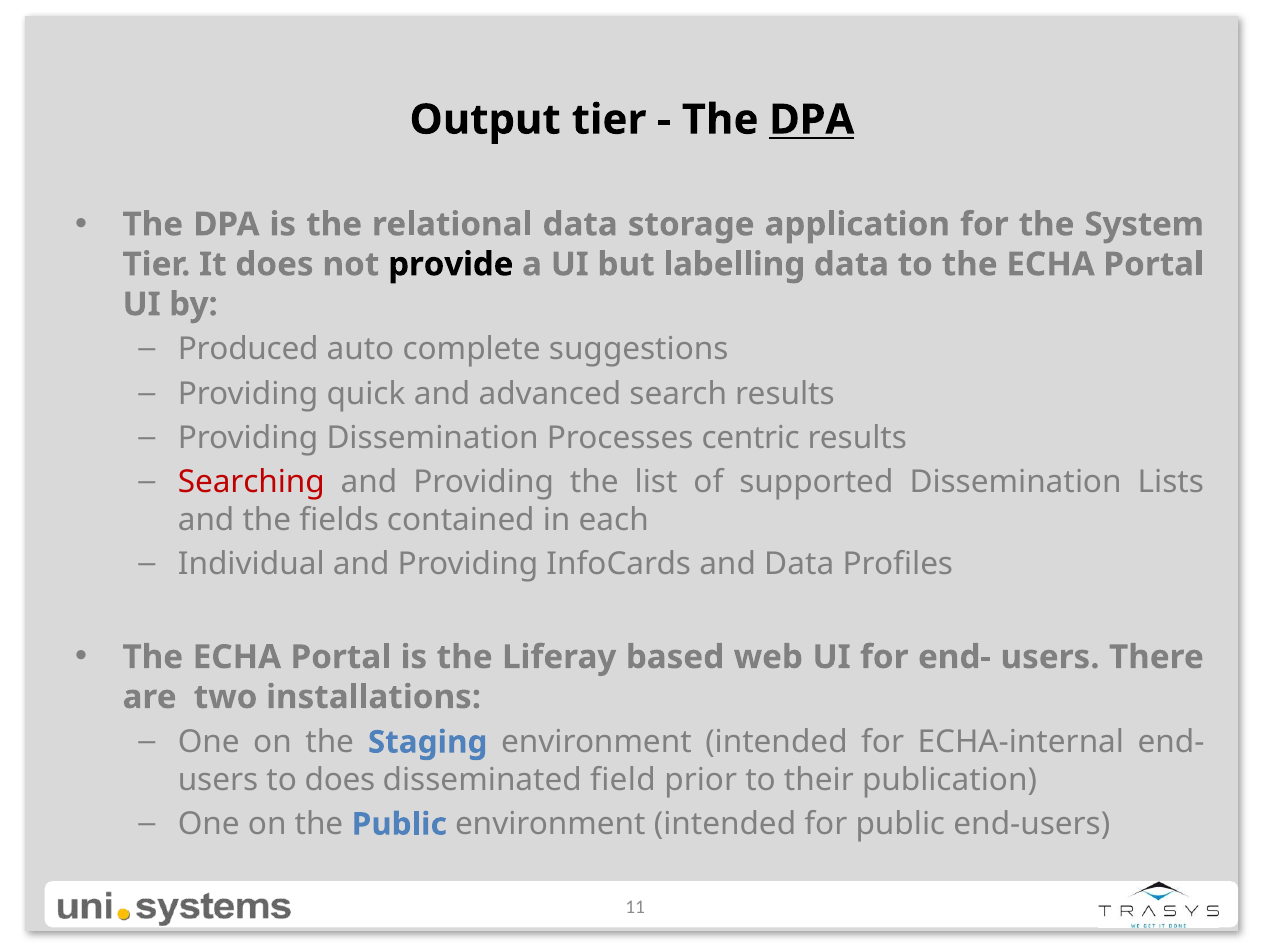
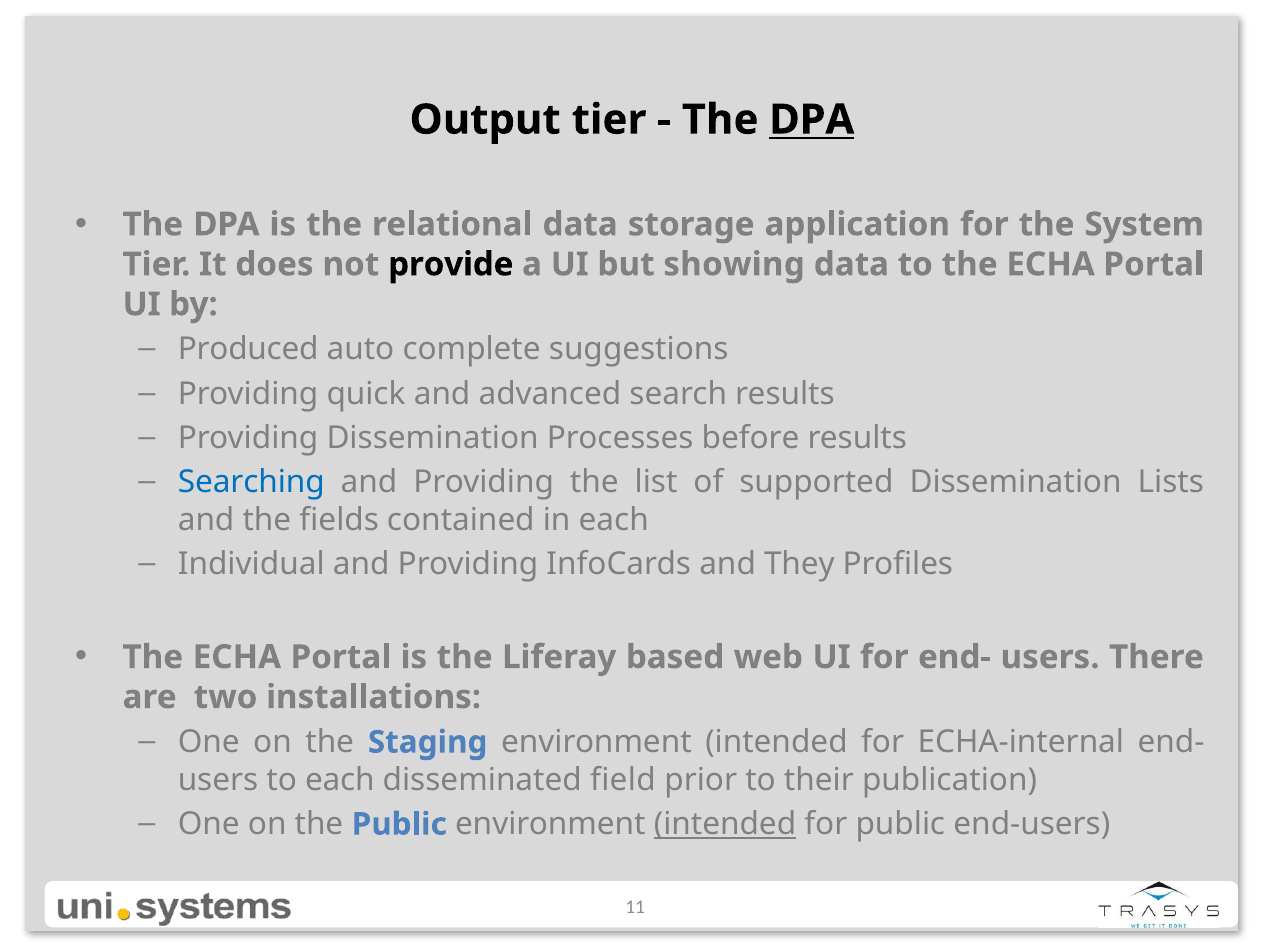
labelling: labelling -> showing (734, 264)
centric: centric -> before (751, 438)
Searching colour: red -> blue (251, 482)
and Data: Data -> They (799, 564)
to does: does -> each (340, 780)
intended underline: none -> present (725, 825)
